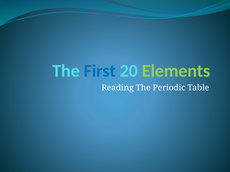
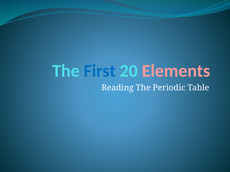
Elements colour: light green -> pink (176, 71)
